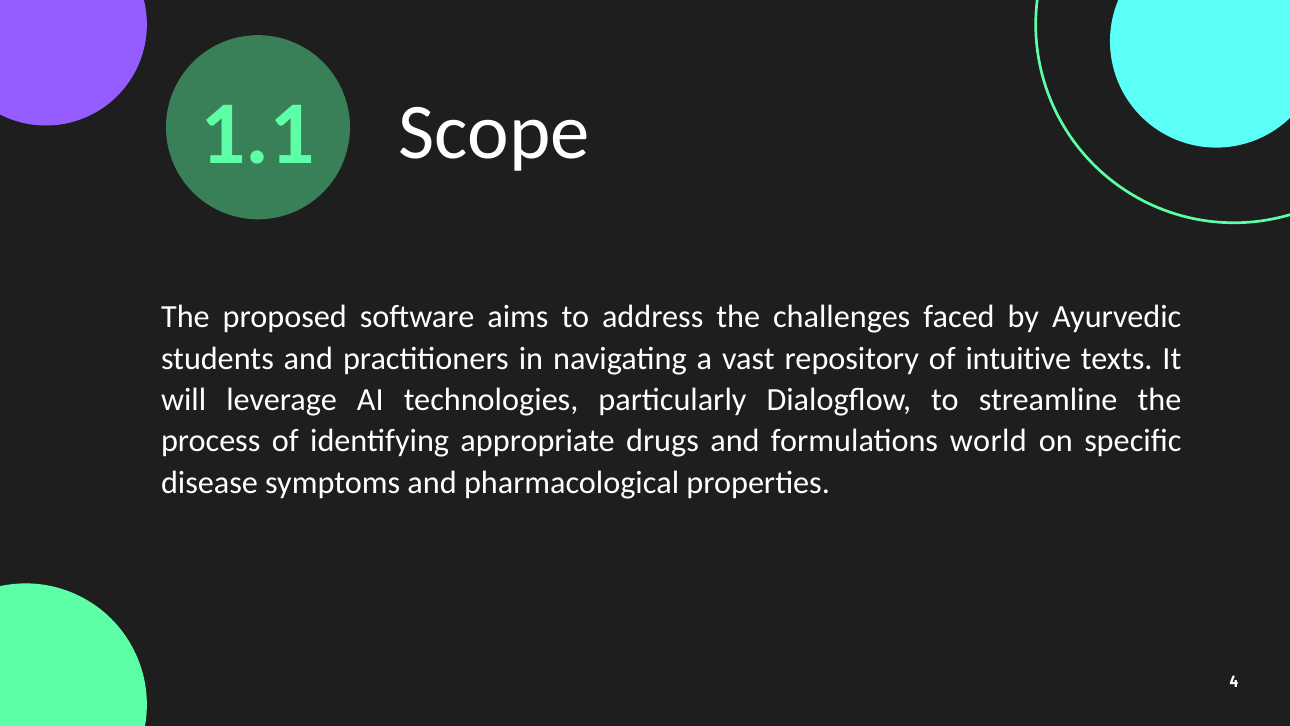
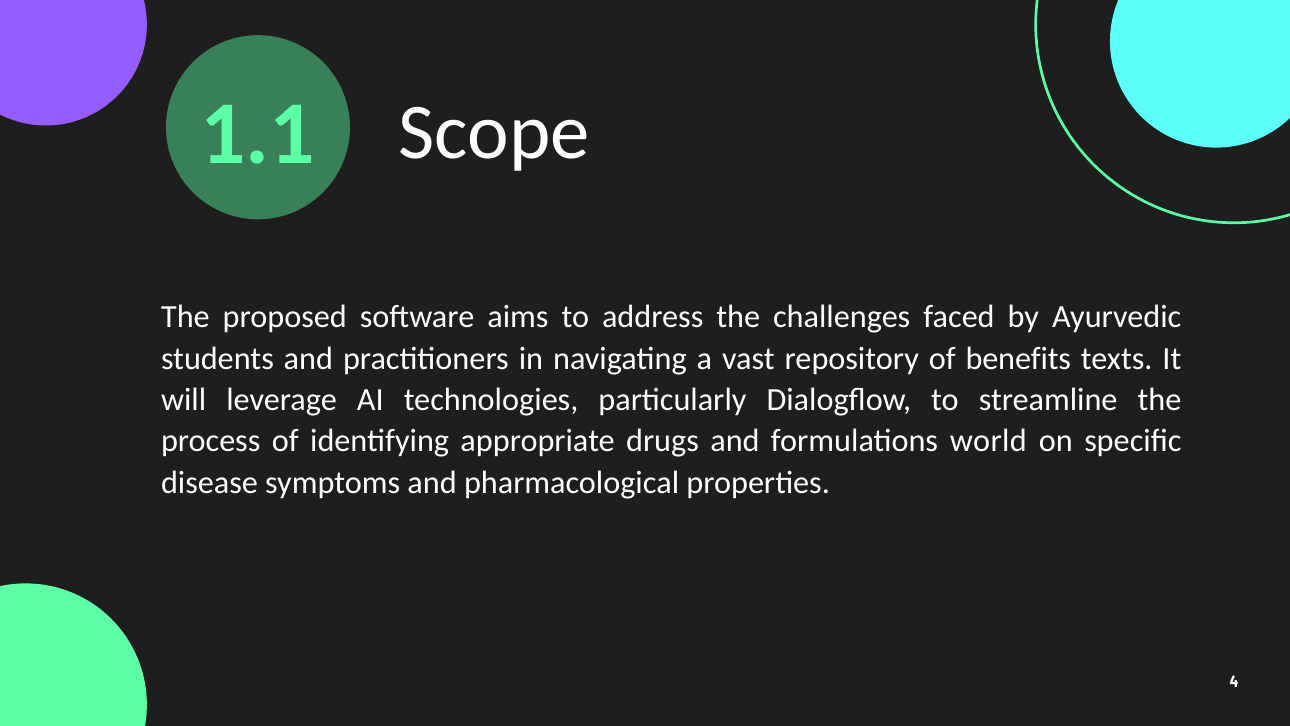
intuitive: intuitive -> benefits (1018, 358)
